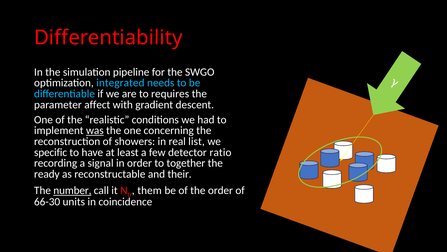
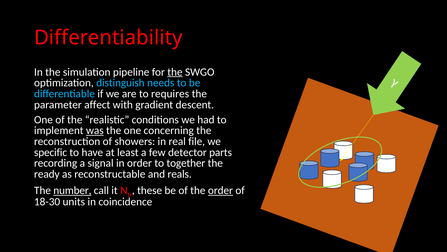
the underline: none -> present (175, 72)
integrated: integrated -> distinguish (120, 83)
list: list -> file (197, 141)
ratio: ratio -> parts (221, 152)
their: their -> reals (180, 174)
them: them -> these (150, 190)
order underline: none -> present (220, 190)
66-30: 66-30 -> 18-30 (47, 201)
